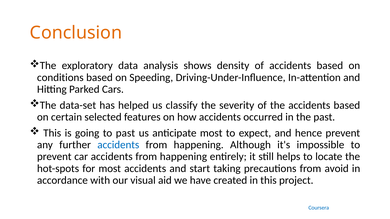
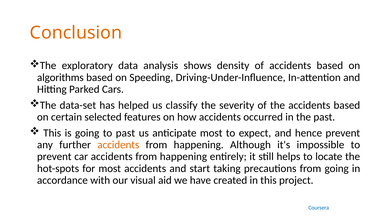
conditions: conditions -> algorithms (60, 78)
accidents colour: blue -> orange (118, 145)
from avoid: avoid -> going (337, 169)
